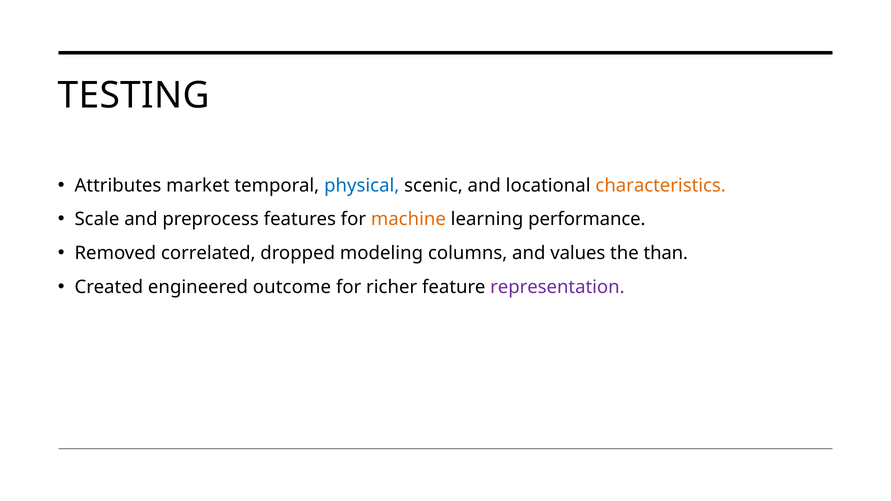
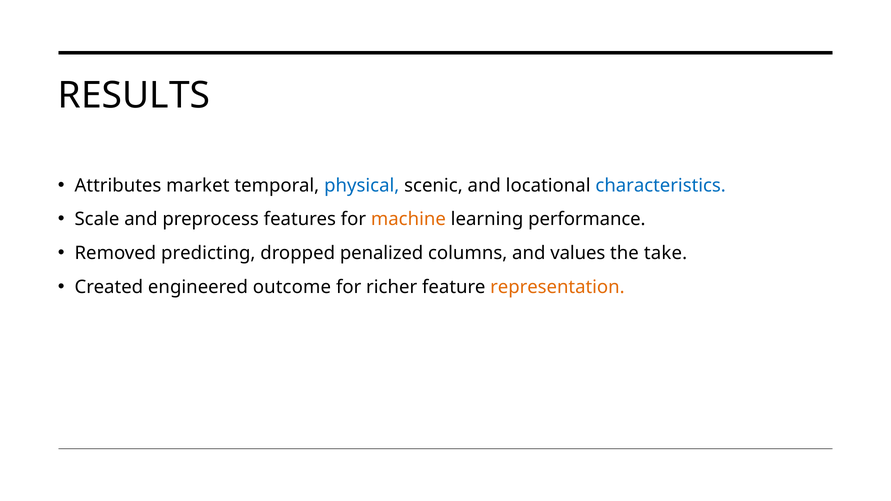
TESTING: TESTING -> RESULTS (134, 96)
characteristics colour: orange -> blue (661, 186)
correlated: correlated -> predicting (208, 253)
modeling: modeling -> penalized (382, 253)
than: than -> take (666, 253)
representation colour: purple -> orange (557, 287)
